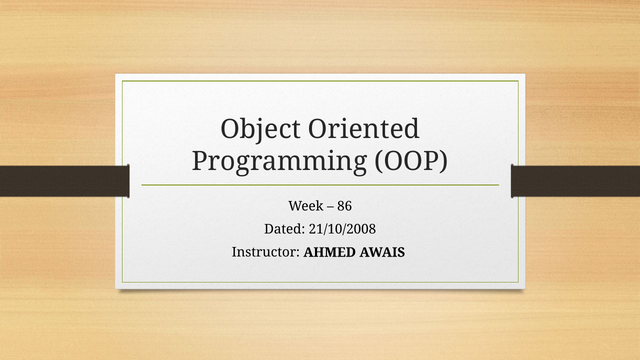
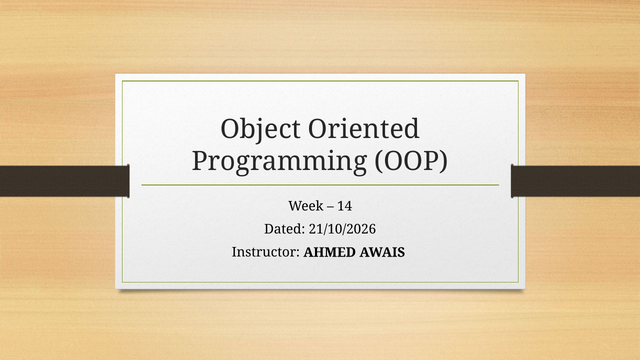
86: 86 -> 14 (345, 206)
21/10/2008: 21/10/2008 -> 21/10/2026 (342, 229)
